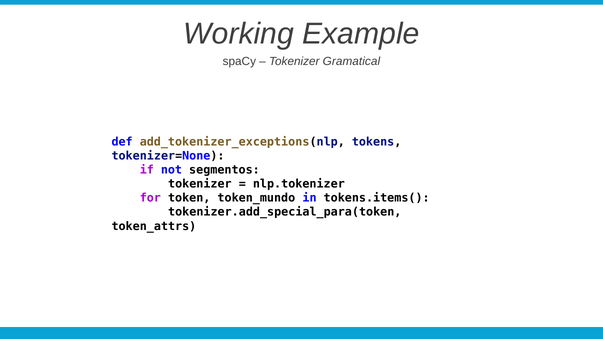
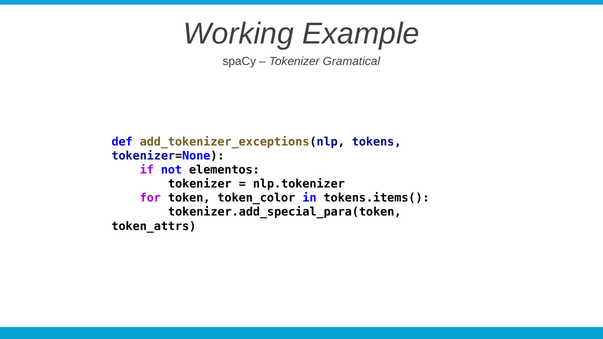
segmentos: segmentos -> elementos (224, 170)
token_mundo: token_mundo -> token_color (256, 198)
